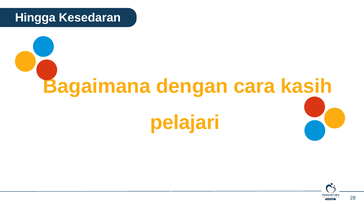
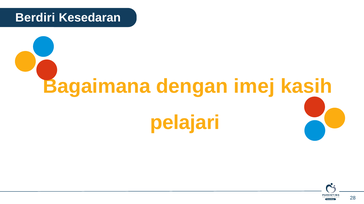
Hingga: Hingga -> Berdiri (35, 18)
cara: cara -> imej (254, 86)
